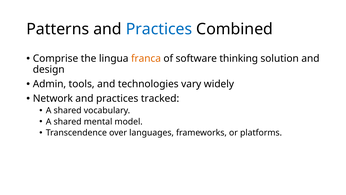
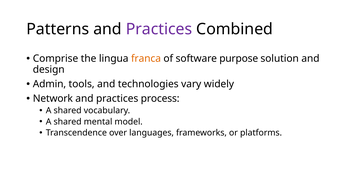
Practices colour: blue -> purple (159, 29)
thinking: thinking -> purpose (239, 58)
tracked: tracked -> process (160, 98)
